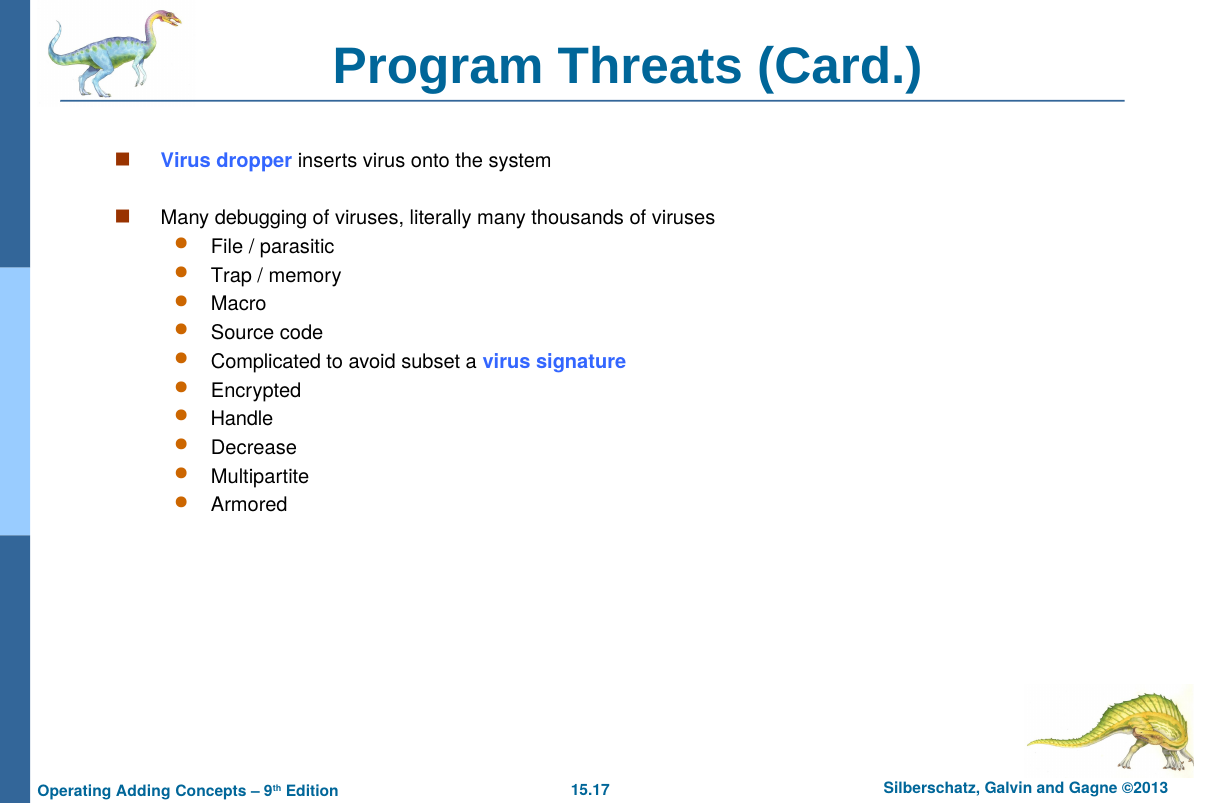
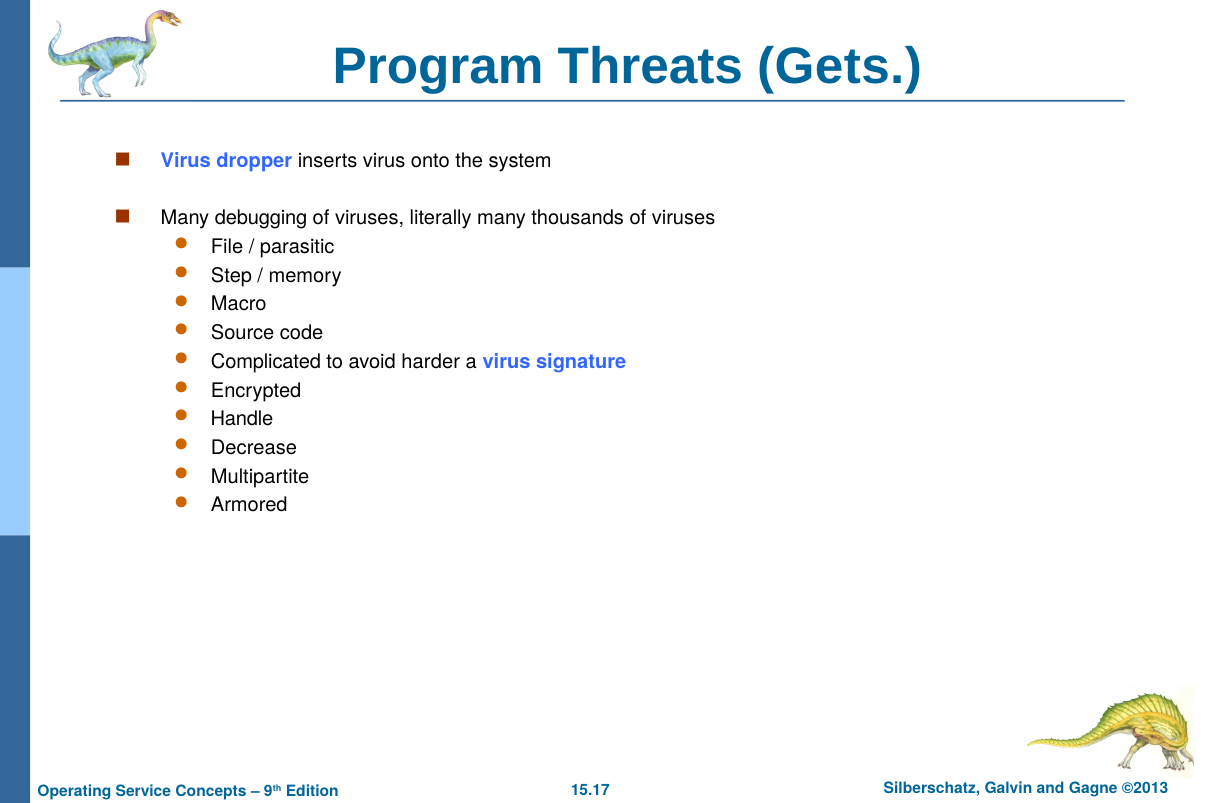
Card: Card -> Gets (840, 67)
Trap: Trap -> Step (231, 276)
subset: subset -> harder (431, 362)
Adding: Adding -> Service (143, 792)
